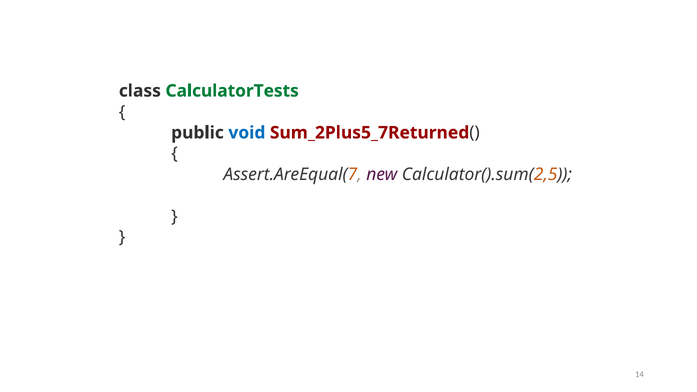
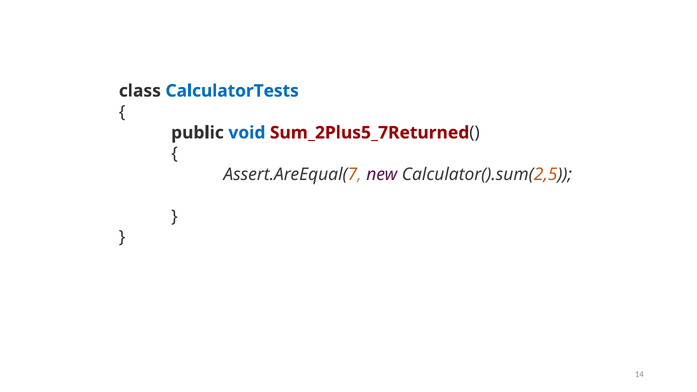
CalculatorTests colour: green -> blue (232, 91)
